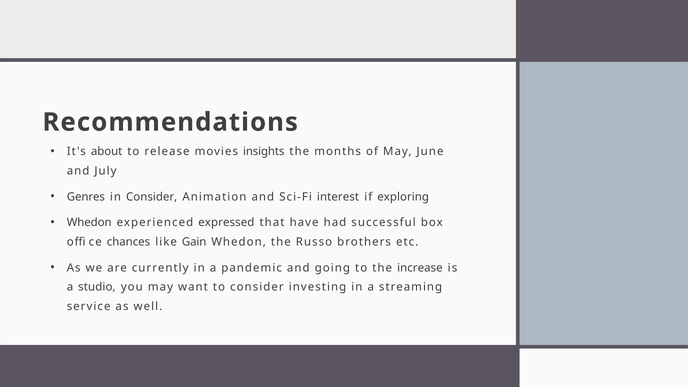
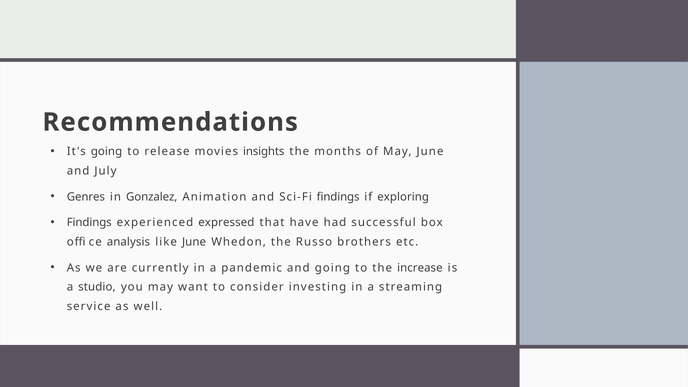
It's about: about -> going (107, 152)
in Consider: Consider -> Gonzalez (152, 197)
Sci-Fi interest: interest -> findings (338, 197)
Whedon: Whedon -> Findings (89, 223)
chances: chances -> analysis (128, 242)
like Gain: Gain -> June (194, 242)
